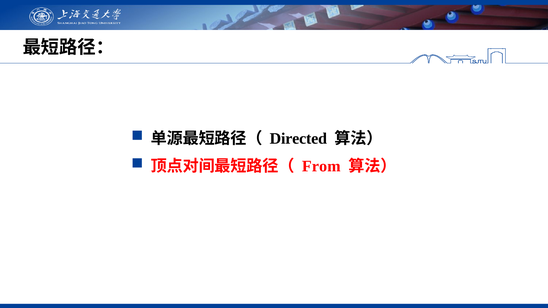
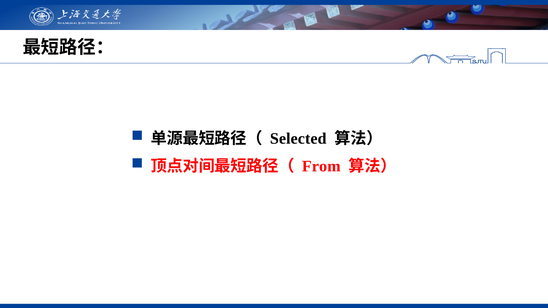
Directed: Directed -> Selected (298, 139)
